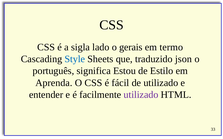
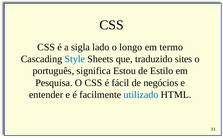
gerais: gerais -> longo (131, 47)
json: json -> sites (184, 59)
Aprenda: Aprenda -> Pesquisa (54, 83)
de utilizado: utilizado -> negócios (161, 83)
utilizado colour: purple -> blue (141, 95)
